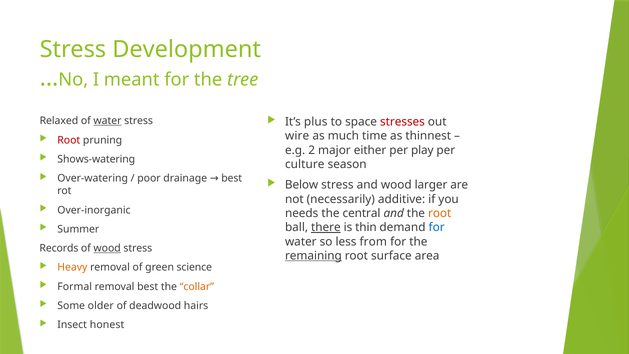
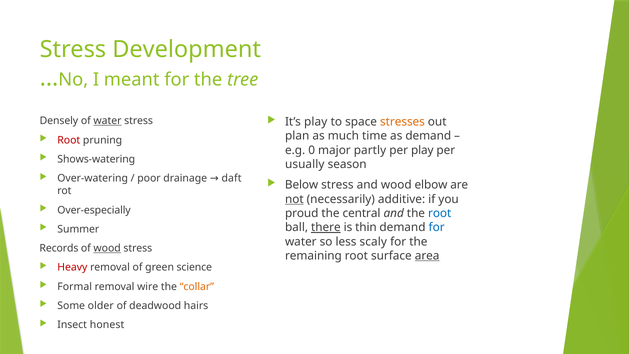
It’s plus: plus -> play (316, 122)
stresses colour: red -> orange (402, 122)
Relaxed: Relaxed -> Densely (59, 121)
wire: wire -> plan (297, 136)
as thinnest: thinnest -> demand (428, 136)
2: 2 -> 0 (312, 150)
either: either -> partly (370, 150)
culture: culture -> usually (305, 164)
drainage best: best -> daft (232, 178)
larger: larger -> elbow (431, 185)
not underline: none -> present (294, 199)
Over-inorganic: Over-inorganic -> Over-especially (94, 210)
needs: needs -> proud (302, 213)
root colour: orange -> blue (440, 213)
from: from -> scaly (373, 242)
remaining underline: present -> none (313, 256)
area underline: none -> present (427, 256)
Heavy colour: orange -> red (72, 267)
removal best: best -> wire (148, 286)
